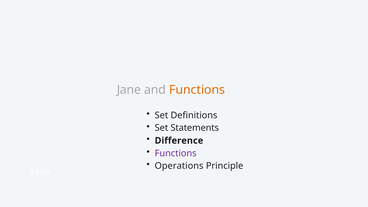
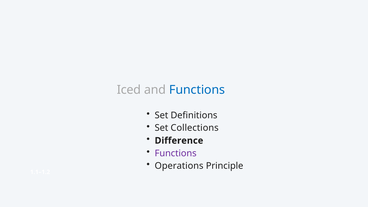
Jane: Jane -> Iced (129, 90)
Functions colour: orange -> blue (197, 90)
Statements: Statements -> Collections (195, 128)
